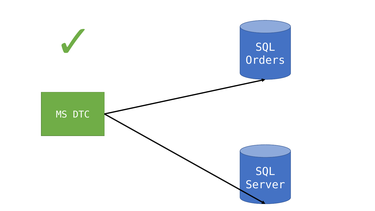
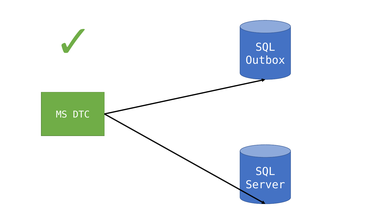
Orders: Orders -> Outbox (265, 60)
